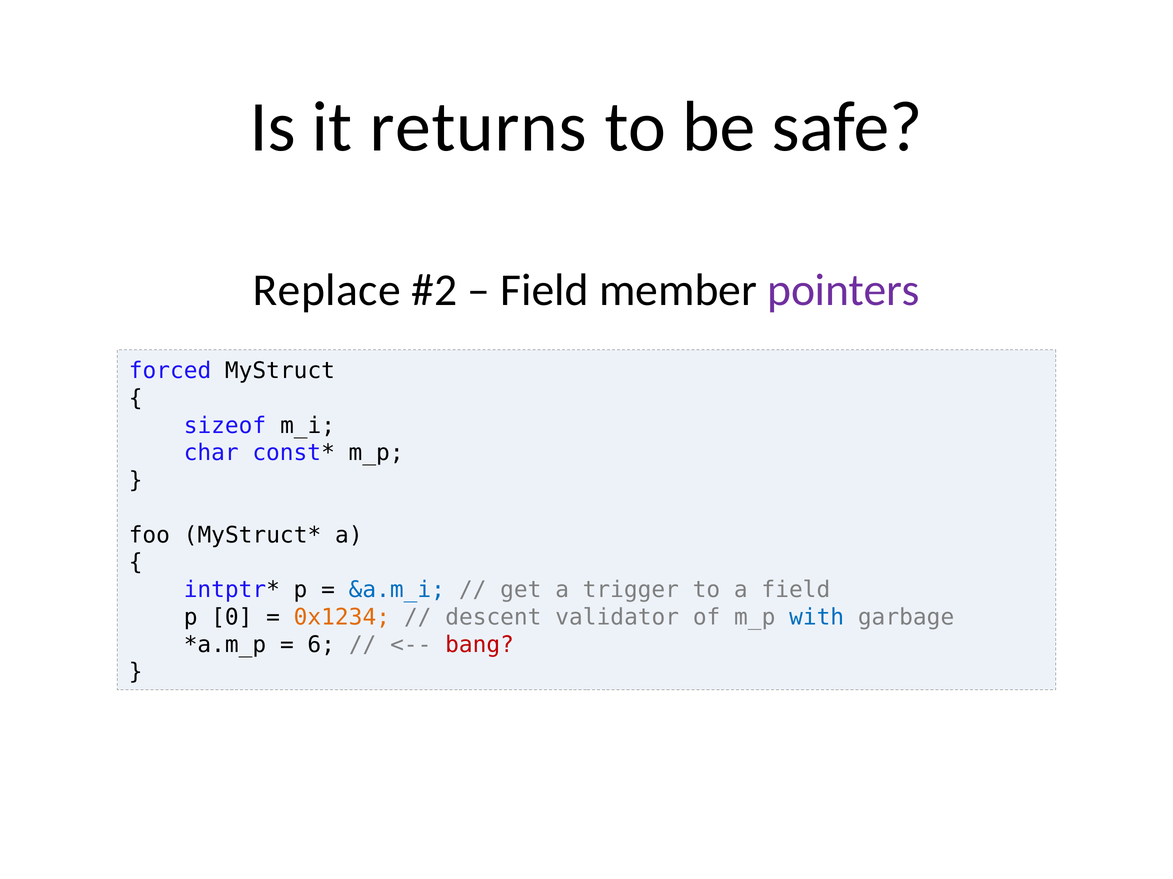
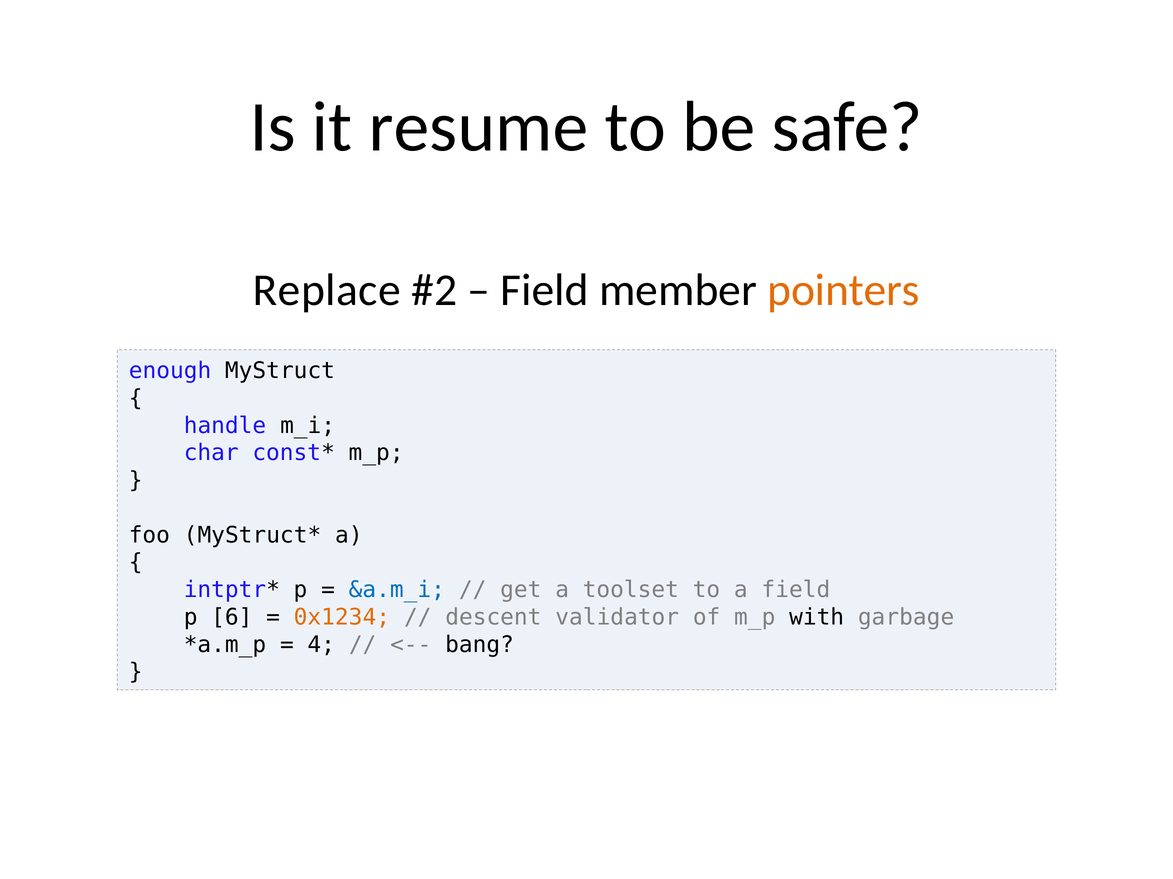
returns: returns -> resume (478, 127)
pointers colour: purple -> orange (844, 290)
forced: forced -> enough (170, 371)
sizeof: sizeof -> handle (225, 426)
trigger: trigger -> toolset (631, 590)
0: 0 -> 6 (232, 618)
with colour: blue -> black (817, 618)
6: 6 -> 4 (321, 645)
bang colour: red -> black (480, 645)
